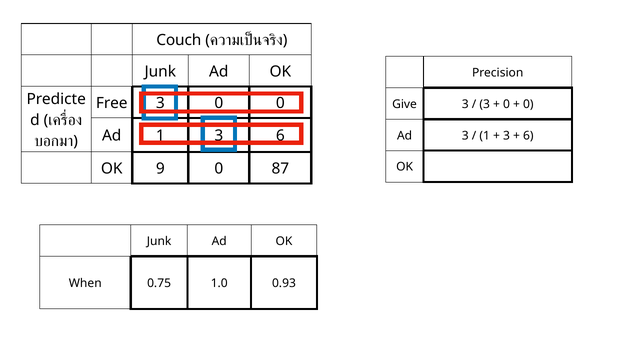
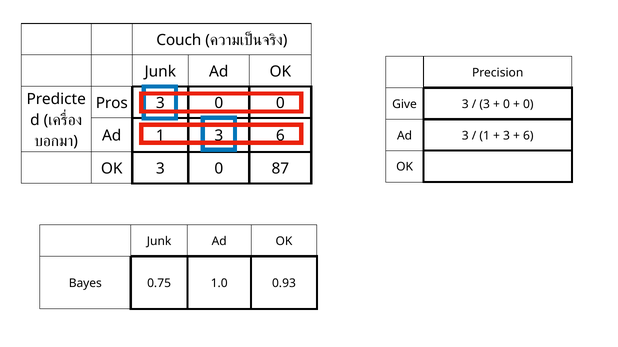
Free: Free -> Pros (112, 103)
OK 9: 9 -> 3 (160, 169)
When: When -> Bayes (85, 284)
